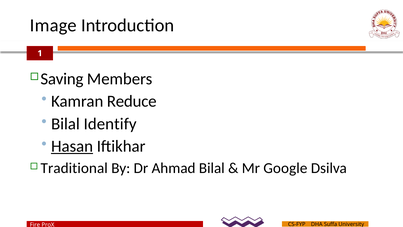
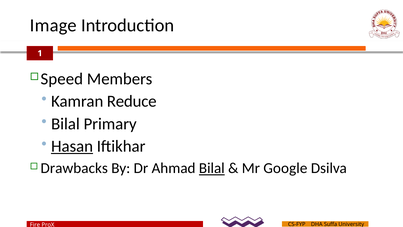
Saving: Saving -> Speed (62, 79)
Identify: Identify -> Primary (110, 124)
Traditional: Traditional -> Drawbacks (74, 168)
Bilal underline: none -> present (212, 168)
